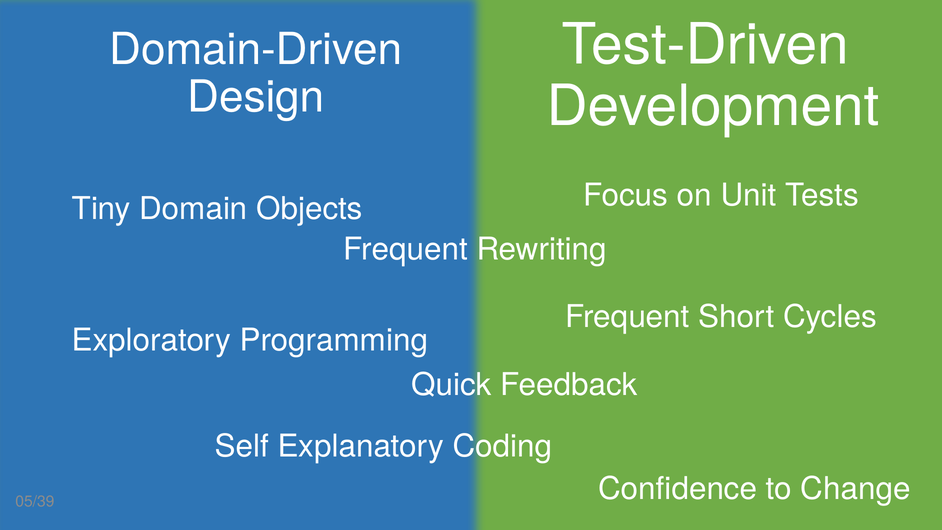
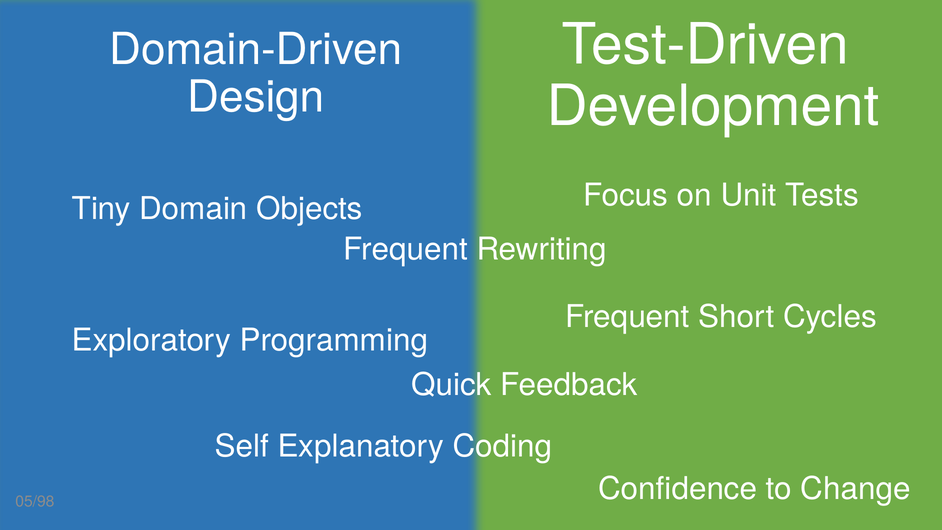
05/39: 05/39 -> 05/98 (35, 501)
